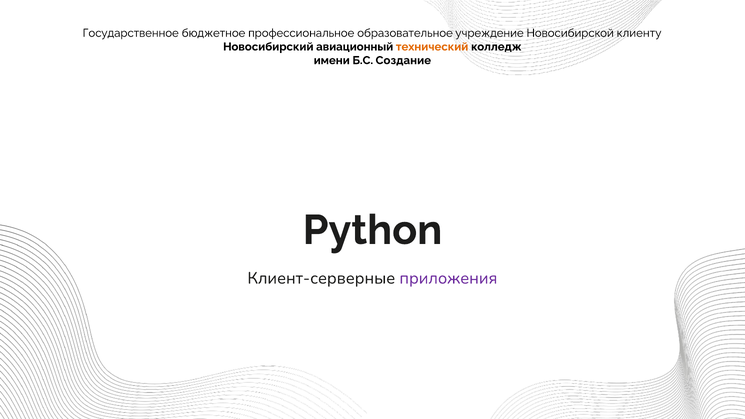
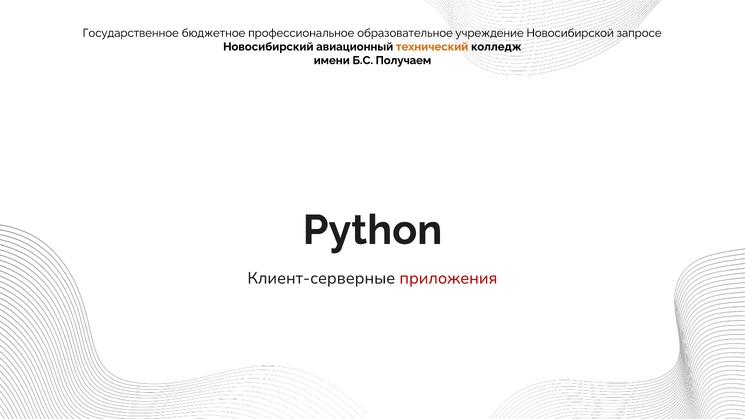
клиенту: клиенту -> запросе (639, 33)
Создание: Создание -> Получаем (403, 60)
приложения colour: purple -> red (448, 278)
